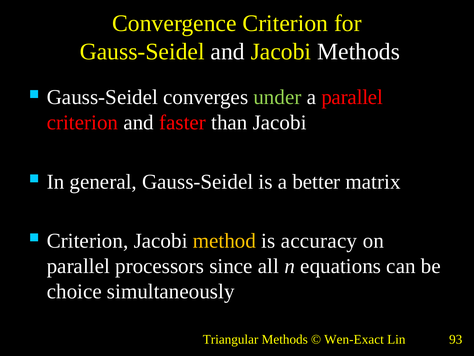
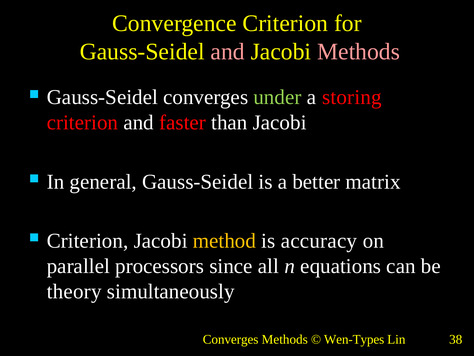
and colour: white -> pink (228, 52)
Methods colour: white -> pink (359, 52)
a parallel: parallel -> storing (352, 97)
choice: choice -> theory (74, 291)
Triangular: Triangular -> Converges (231, 339)
Wen-Exact: Wen-Exact -> Wen-Types (354, 339)
93: 93 -> 38 (456, 339)
